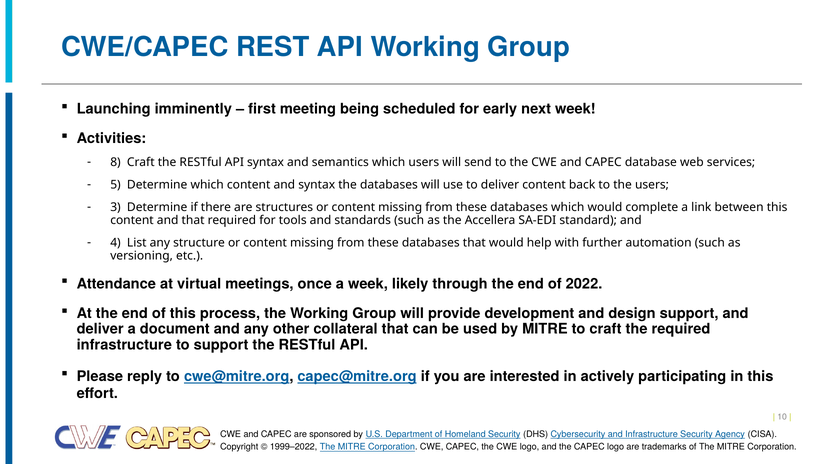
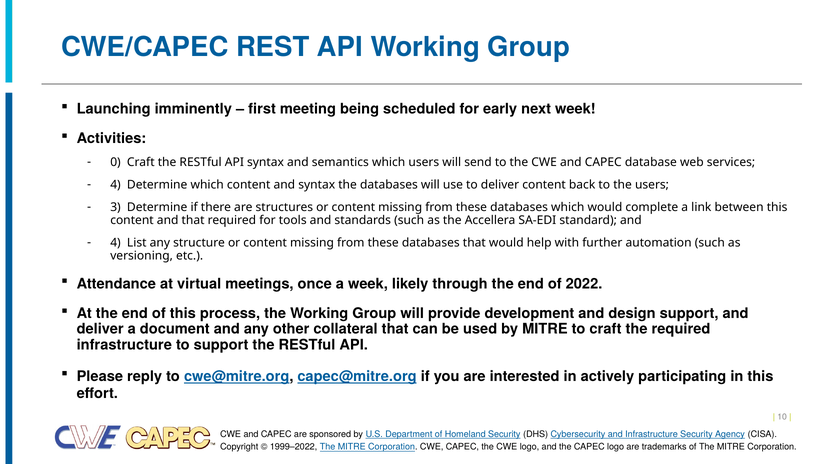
8: 8 -> 0 (115, 162)
5: 5 -> 4 (115, 185)
